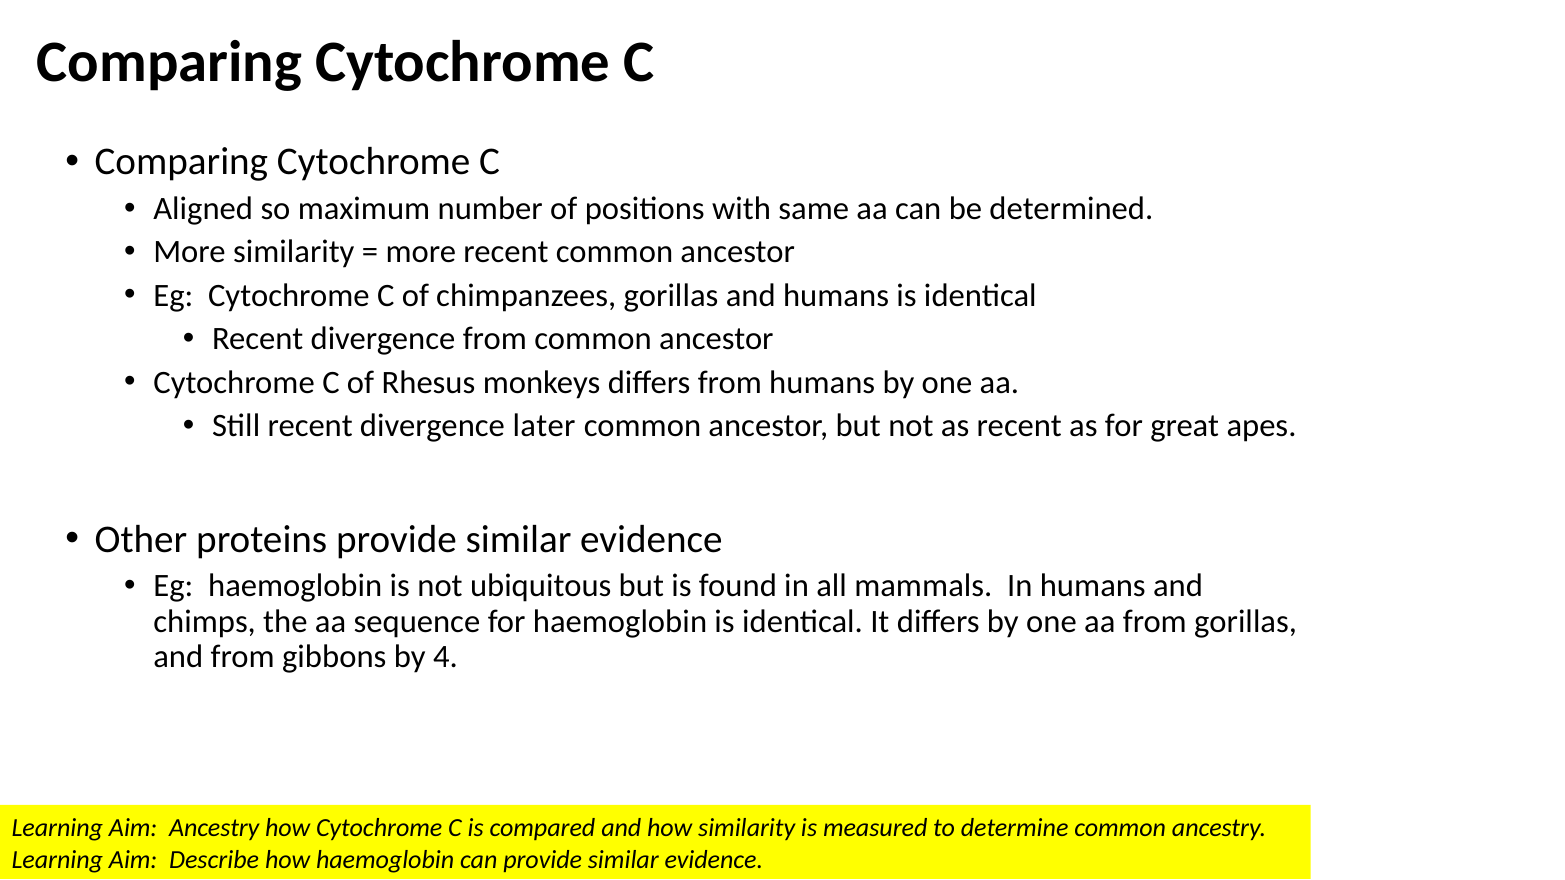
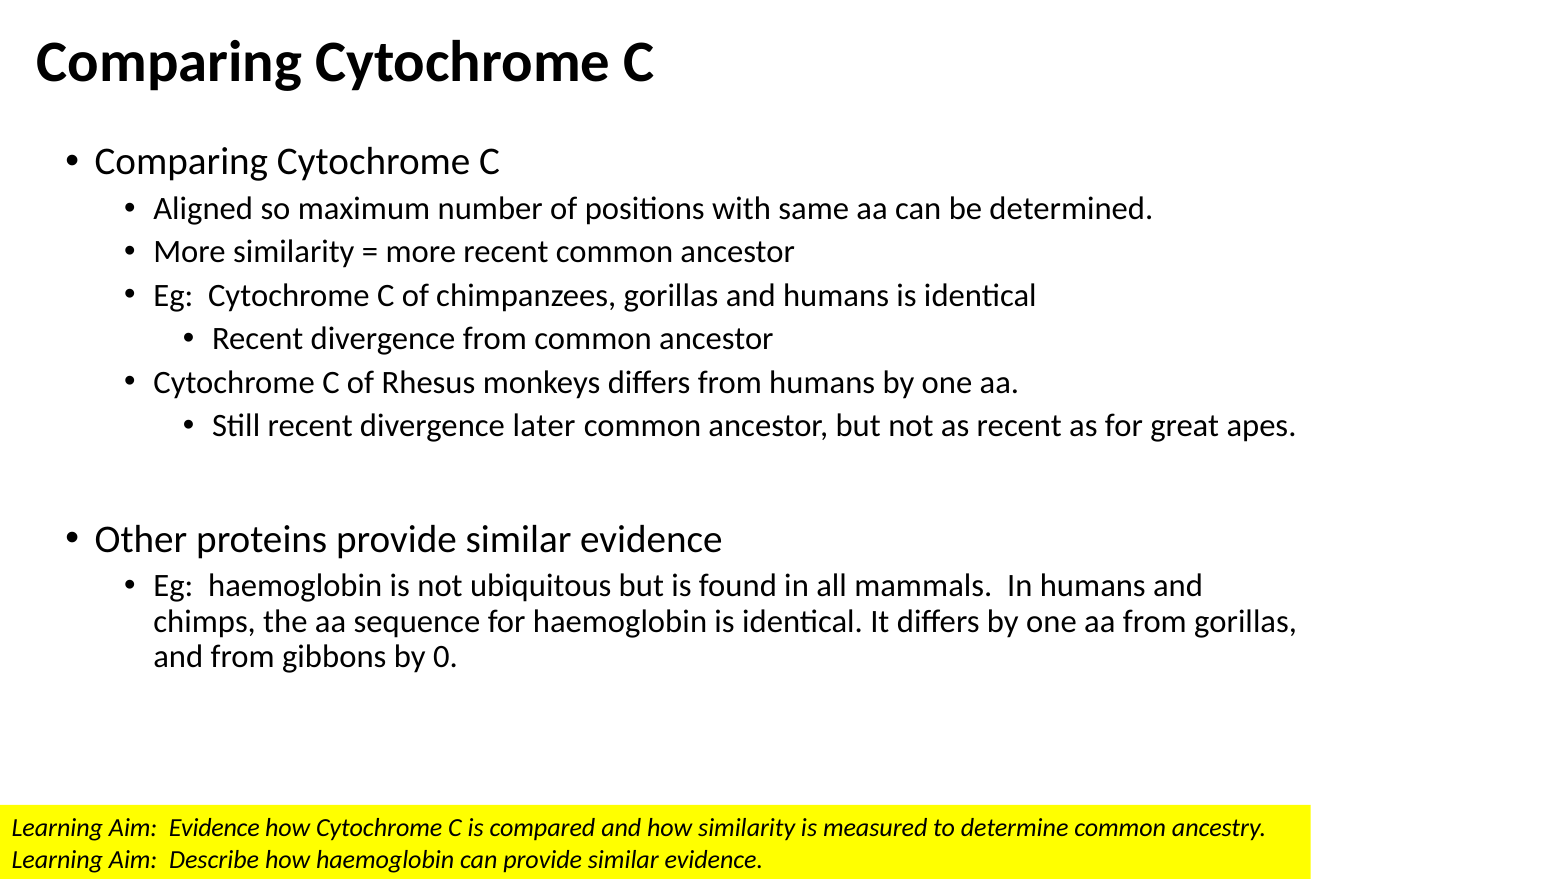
4: 4 -> 0 (445, 657)
Aim Ancestry: Ancestry -> Evidence (214, 828)
